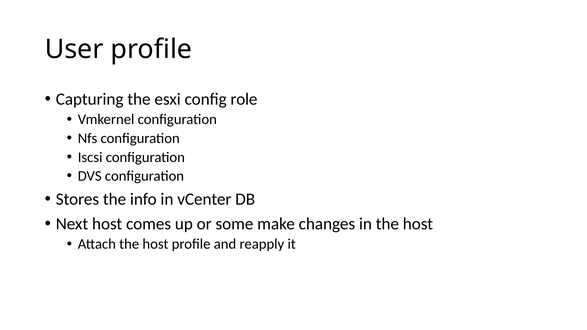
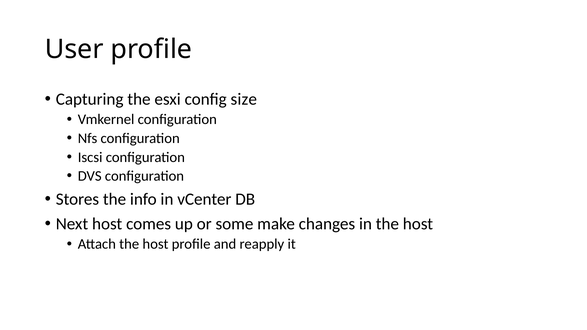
role: role -> size (244, 99)
